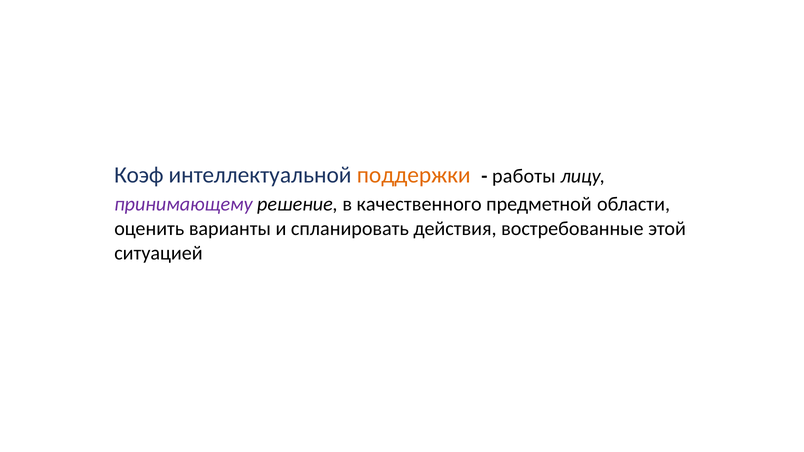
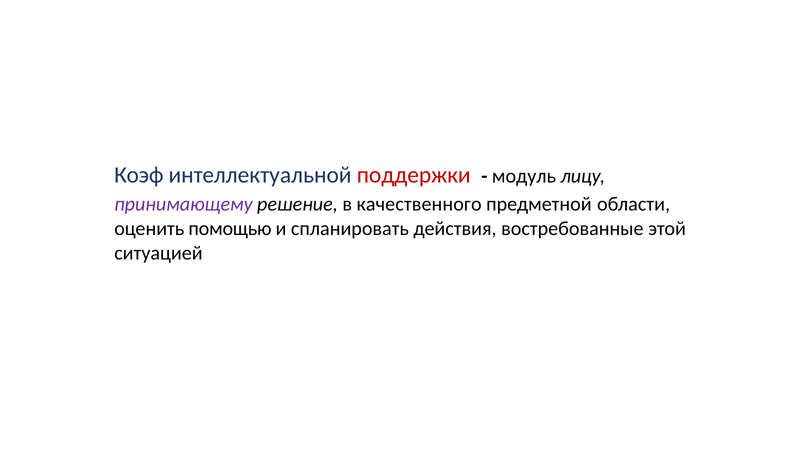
поддержки colour: orange -> red (414, 175)
работы: работы -> модуль (524, 176)
варианты: варианты -> помощью (230, 229)
